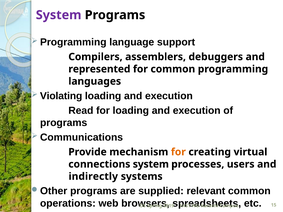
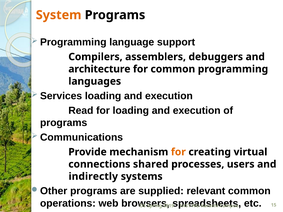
System colour: purple -> orange (59, 15)
represented: represented -> architecture (99, 69)
Violating: Violating -> Services (61, 96)
connections system: system -> shared (151, 164)
